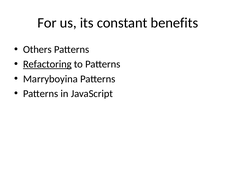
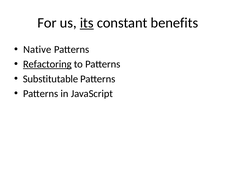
its underline: none -> present (87, 23)
Others: Others -> Native (37, 50)
Marryboyina: Marryboyina -> Substitutable (50, 79)
